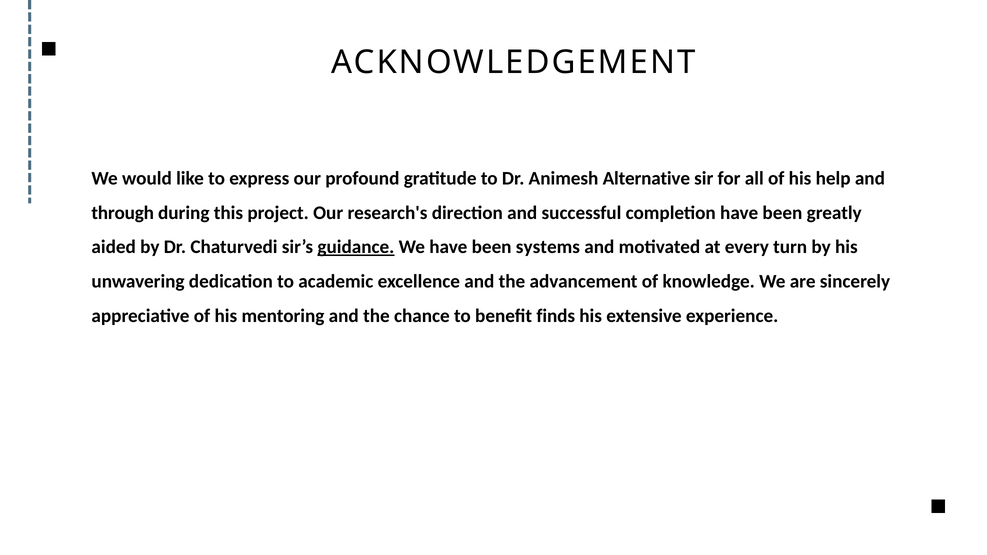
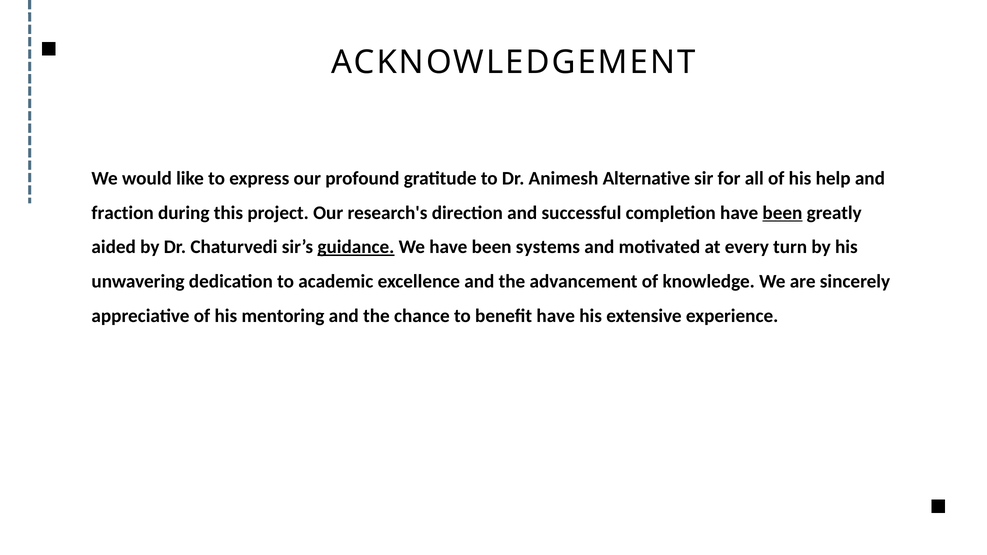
through: through -> fraction (123, 213)
been underline: none -> present (782, 213)
benefit finds: finds -> have (556, 316)
